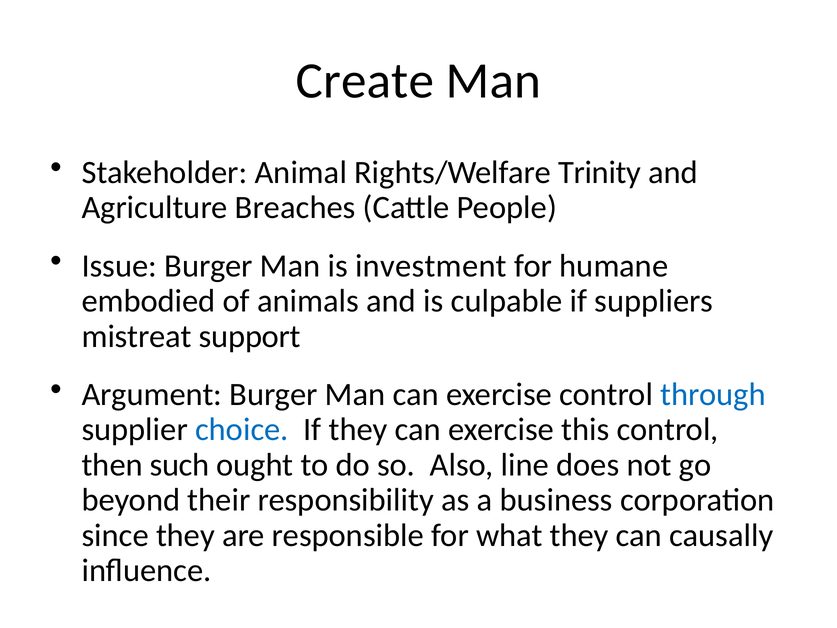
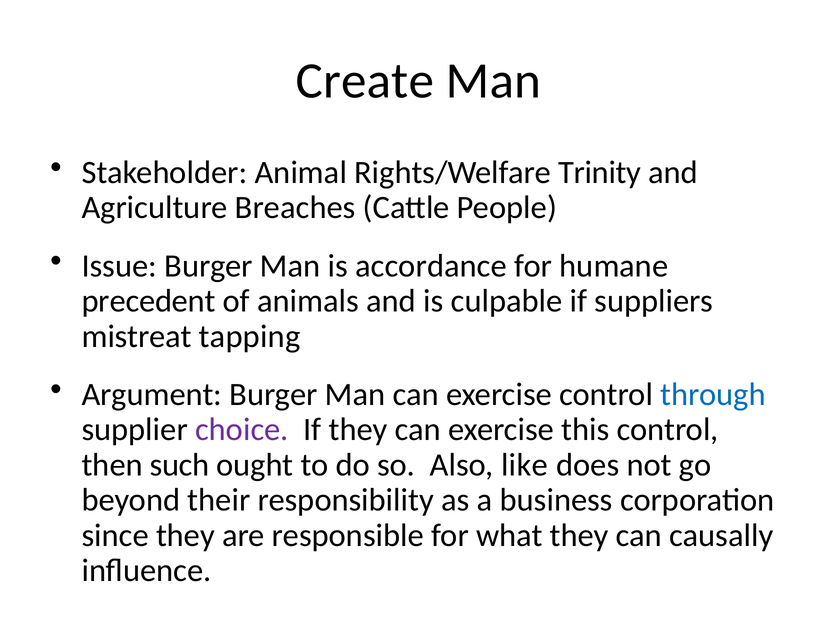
investment: investment -> accordance (431, 266)
embodied: embodied -> precedent (149, 301)
support: support -> tapping (250, 336)
choice colour: blue -> purple (242, 430)
line: line -> like (525, 465)
